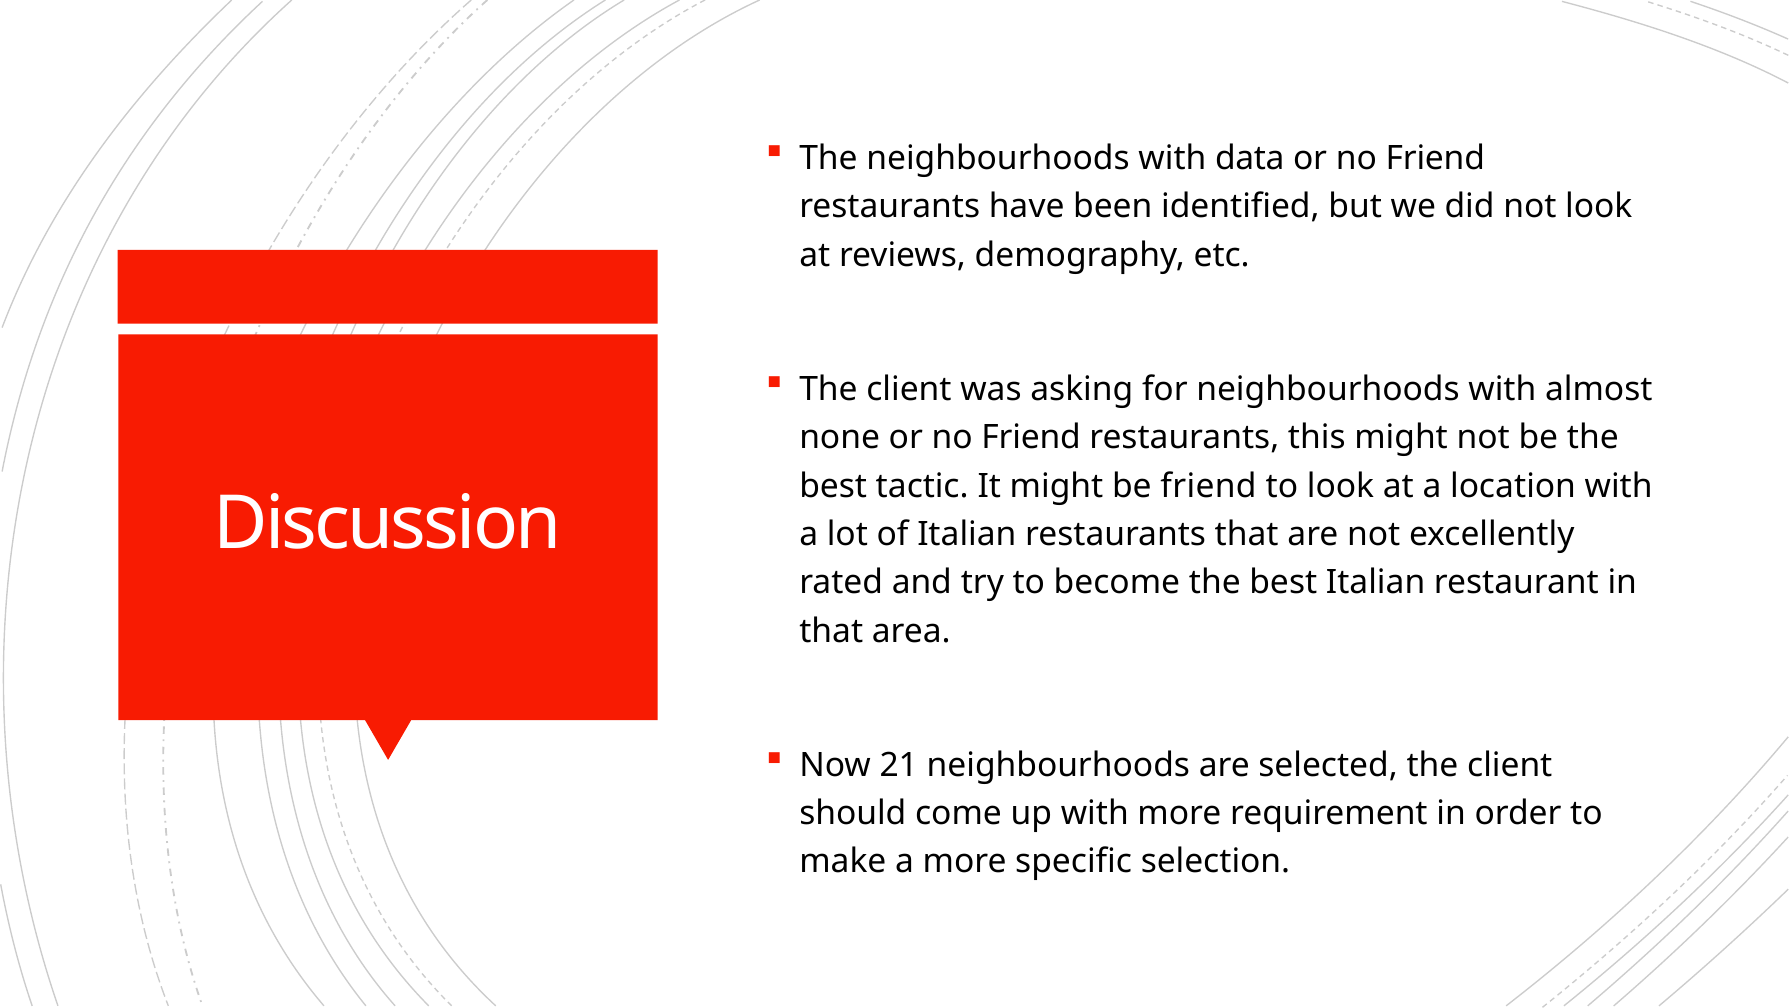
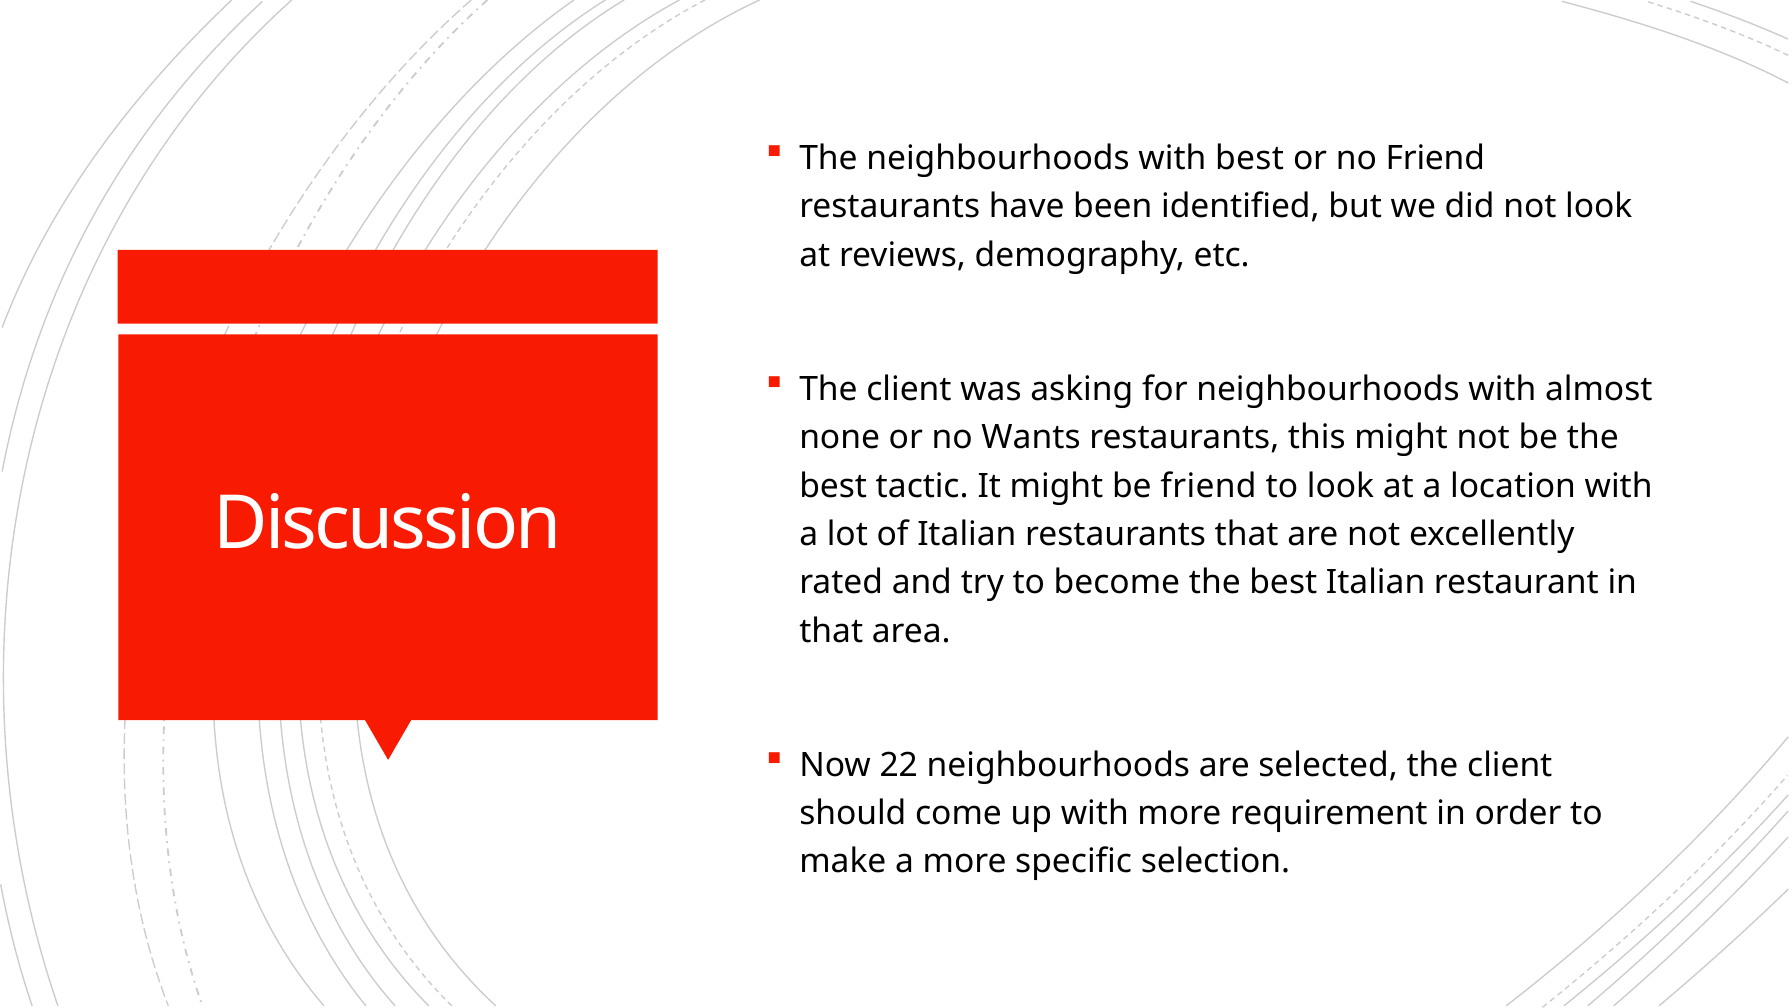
with data: data -> best (1250, 158)
none or no Friend: Friend -> Wants (1031, 438)
21: 21 -> 22 (899, 765)
